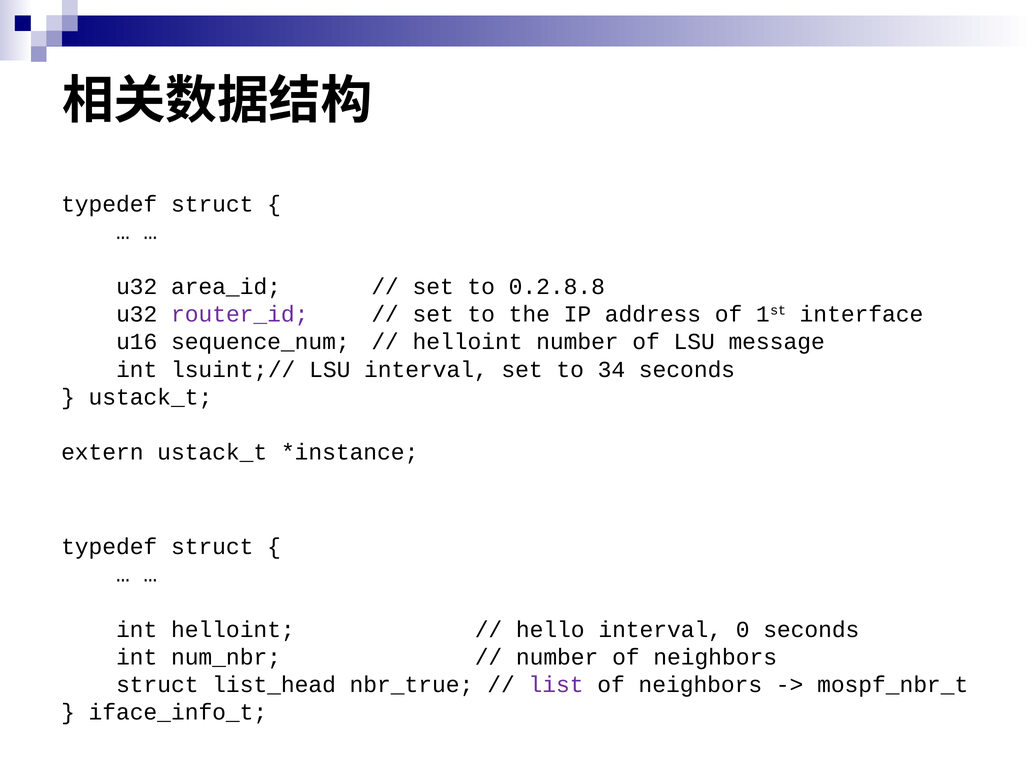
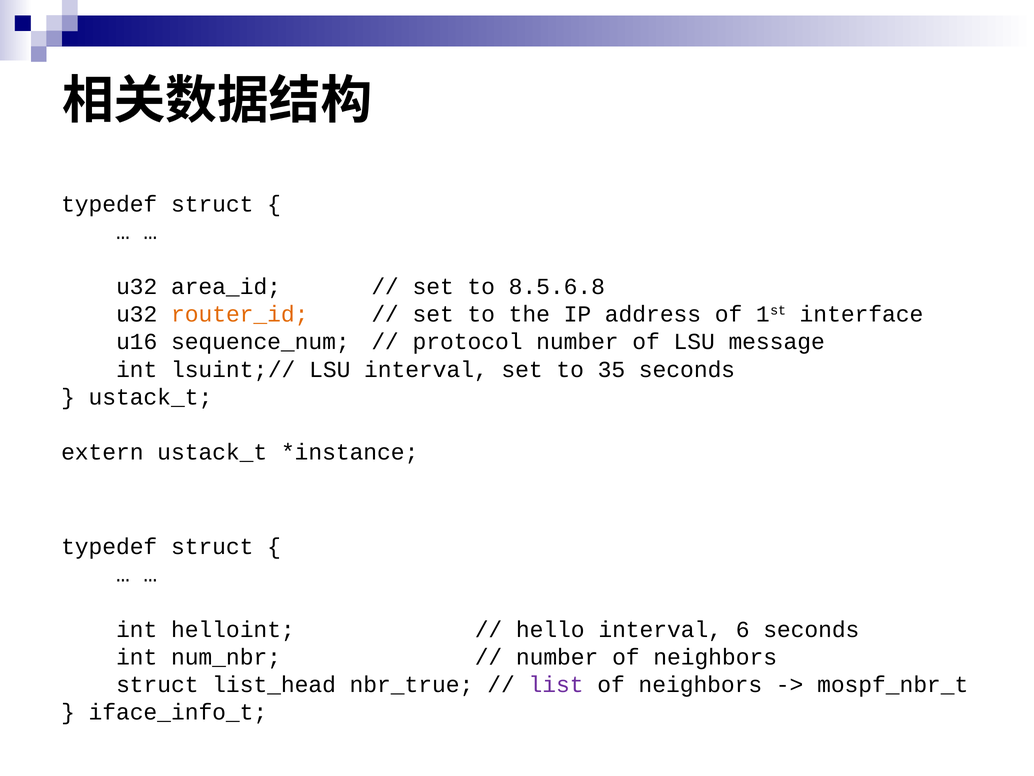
0.2.8.8: 0.2.8.8 -> 8.5.6.8 (557, 287)
router_id colour: purple -> orange (240, 314)
helloint: helloint -> protocol (468, 342)
34: 34 -> 35 (611, 369)
0: 0 -> 6 (743, 629)
